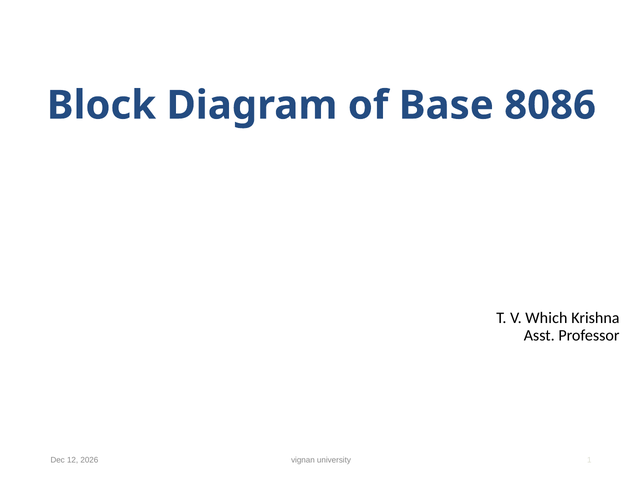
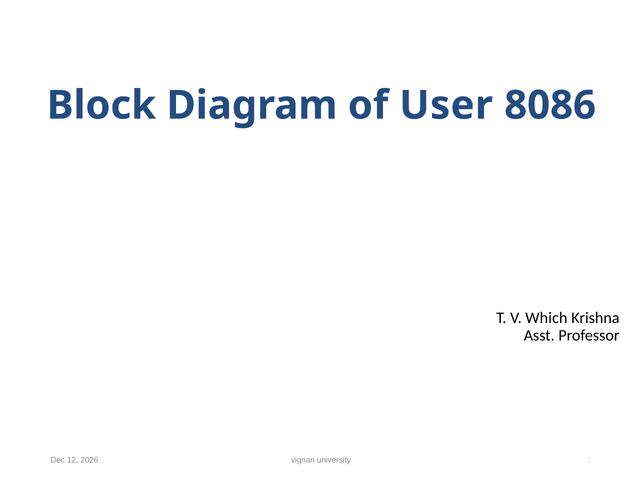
Base: Base -> User (446, 105)
